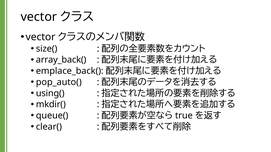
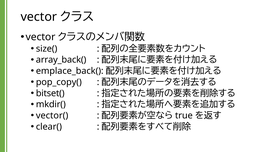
pop_auto(: pop_auto( -> pop_copy( (59, 82)
using(: using( -> bitset( (50, 93)
queue(: queue( -> vector( (52, 116)
